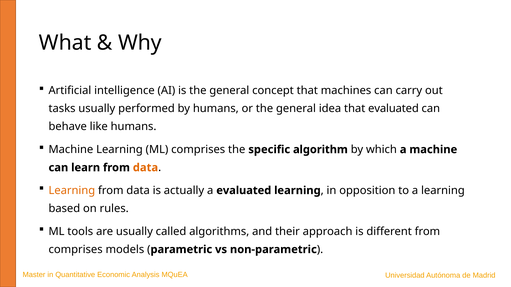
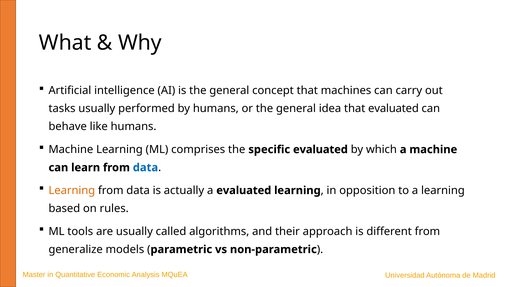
specific algorithm: algorithm -> evaluated (320, 150)
data colour: orange -> blue (145, 168)
comprises: comprises -> generalize (76, 250)
